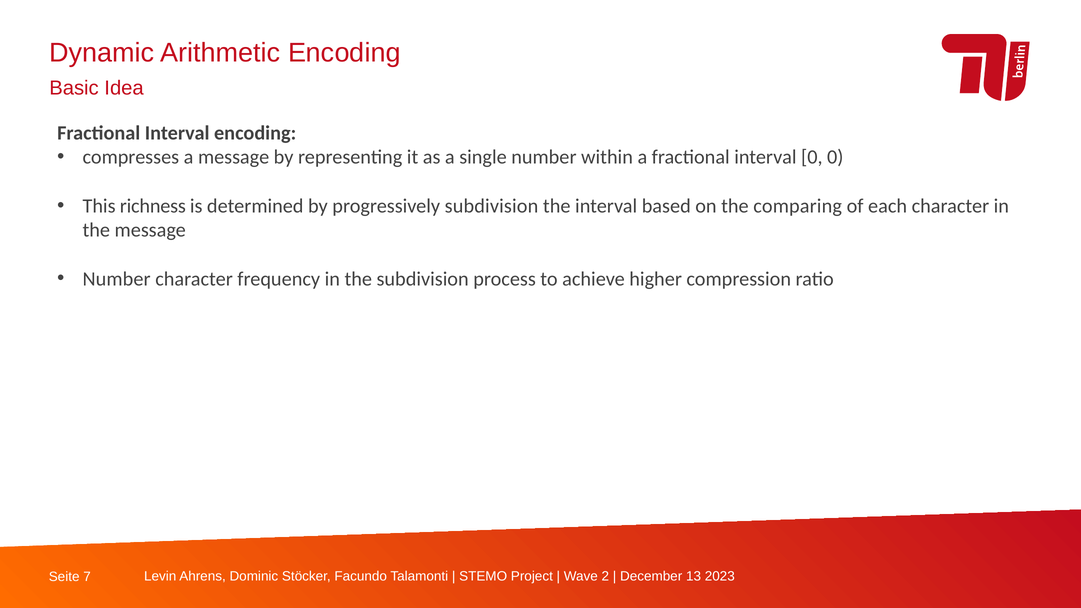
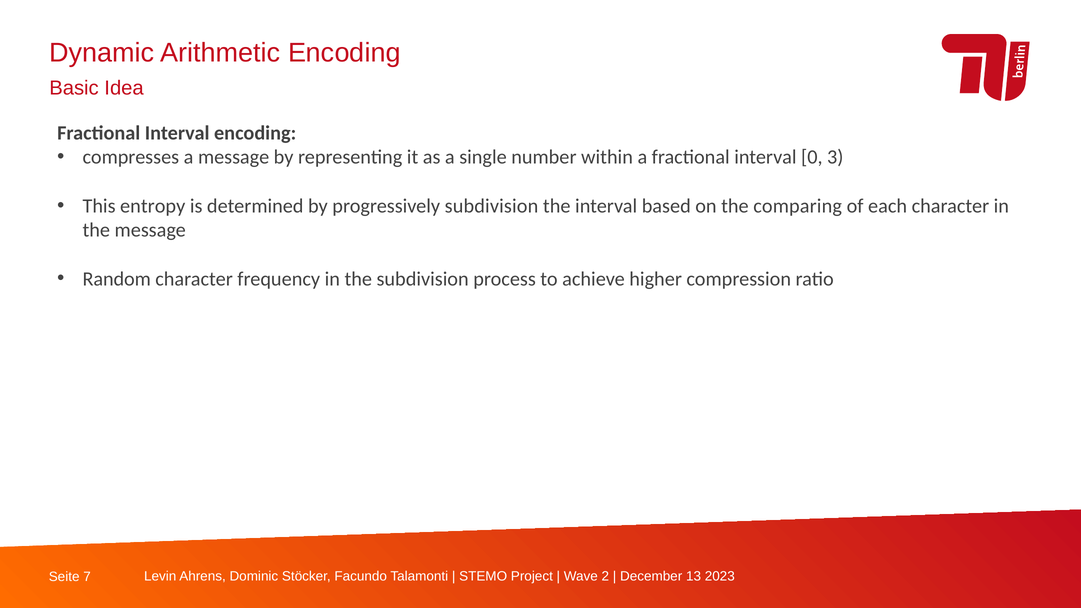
0 0: 0 -> 3 (835, 157)
richness: richness -> entropy (153, 206)
Number: Number -> Random (117, 279)
